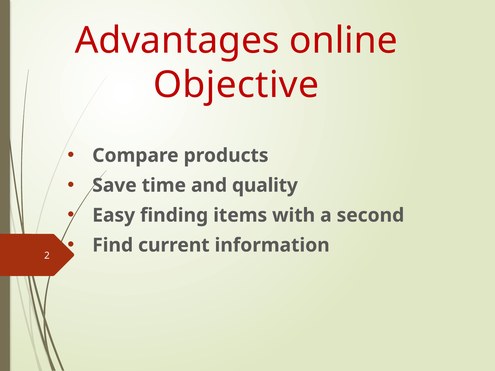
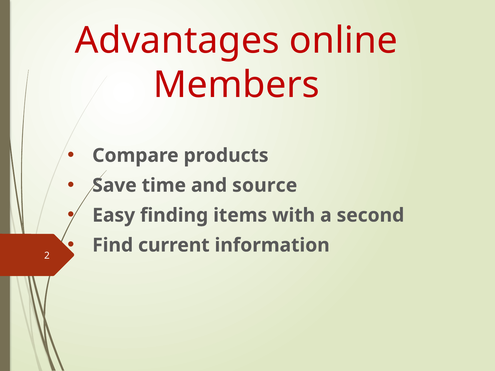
Objective: Objective -> Members (236, 85)
quality: quality -> source (265, 186)
